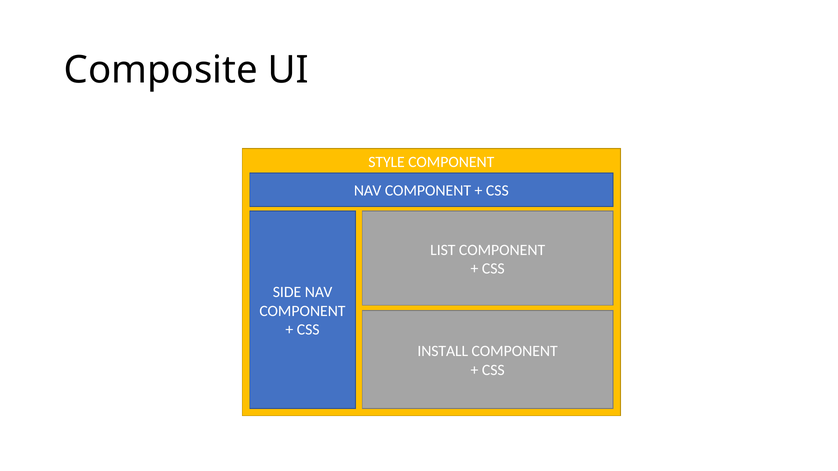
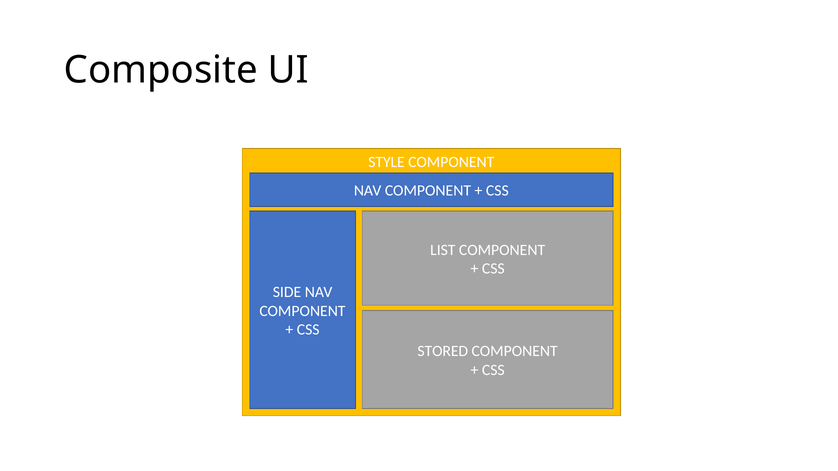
INSTALL: INSTALL -> STORED (443, 351)
